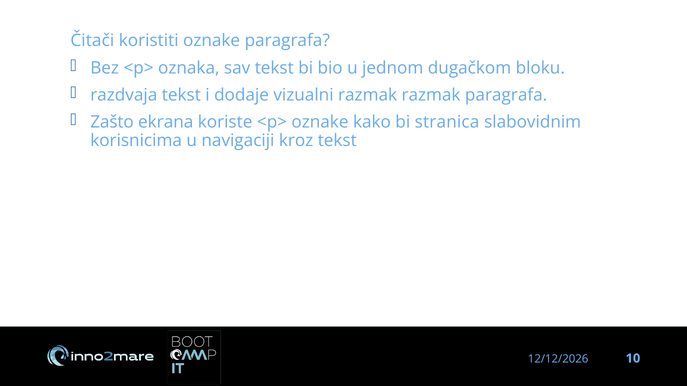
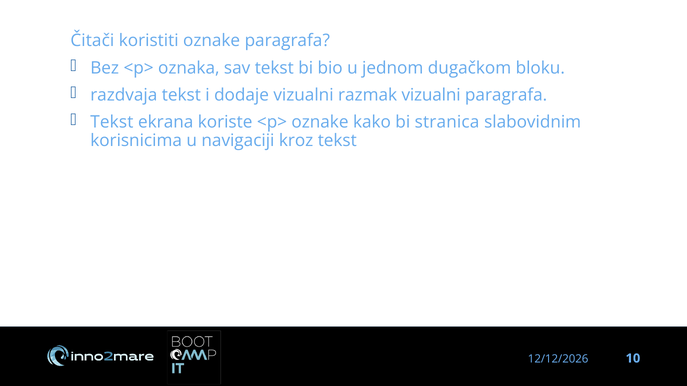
razmak razmak: razmak -> vizualni (431, 95)
Zašto: Zašto -> Tekst (112, 122)
